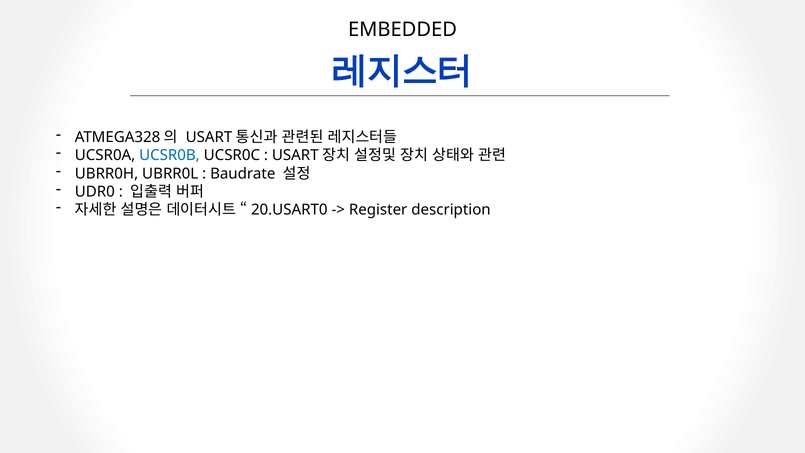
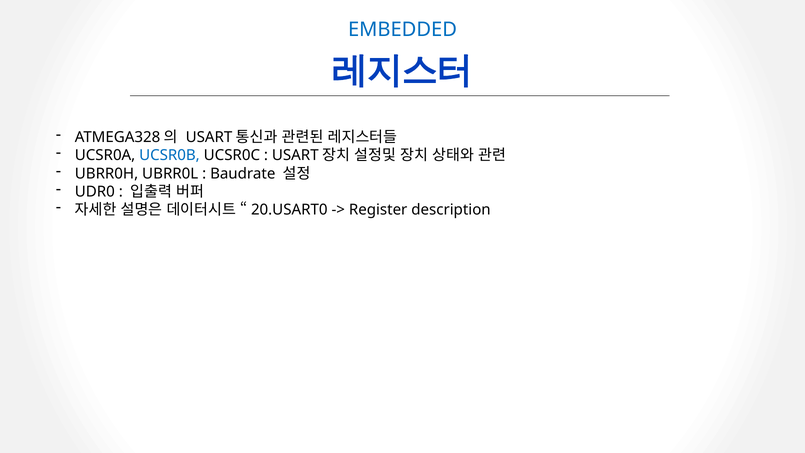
EMBEDDED colour: black -> blue (403, 30)
